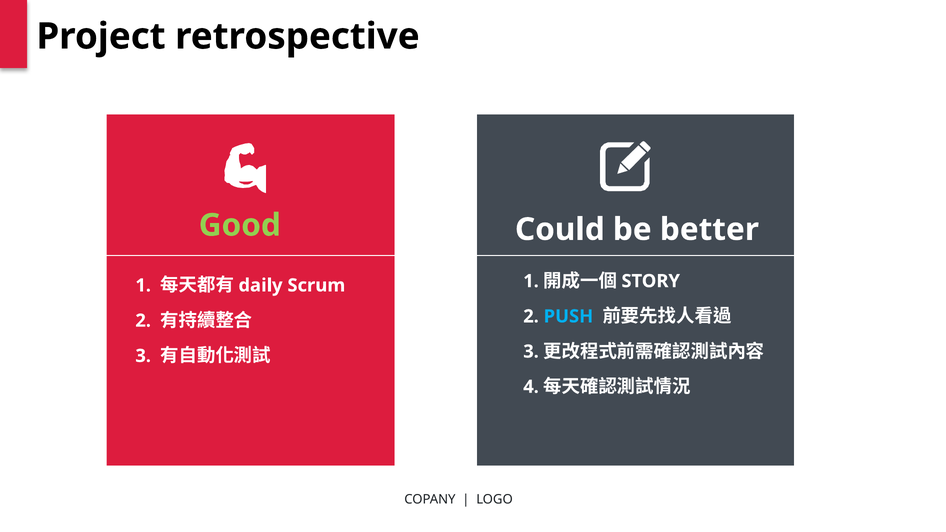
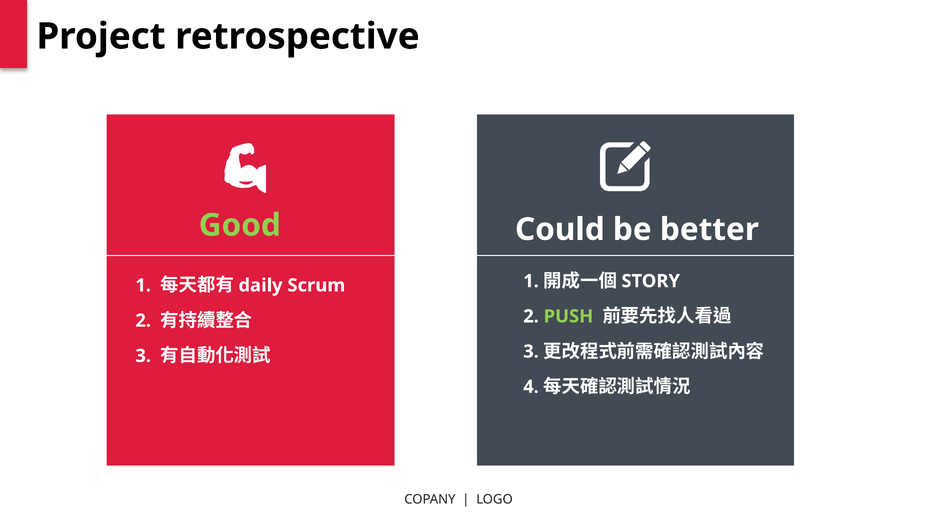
PUSH colour: light blue -> light green (568, 316)
